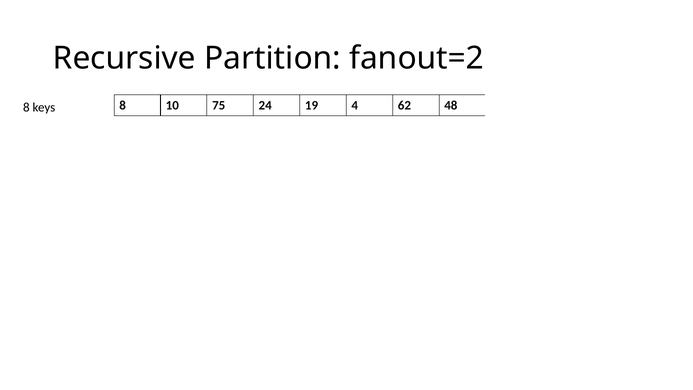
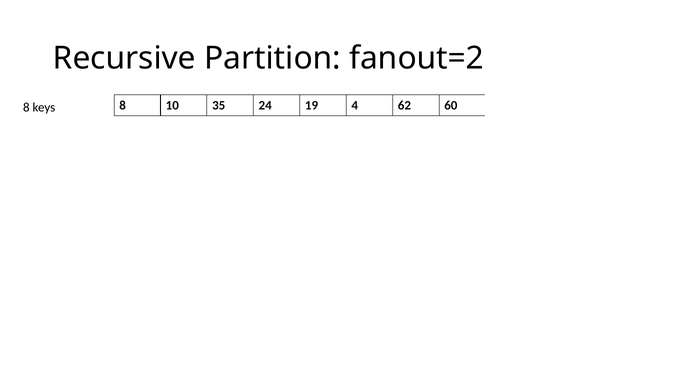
75: 75 -> 35 (219, 105)
48: 48 -> 60 (451, 105)
